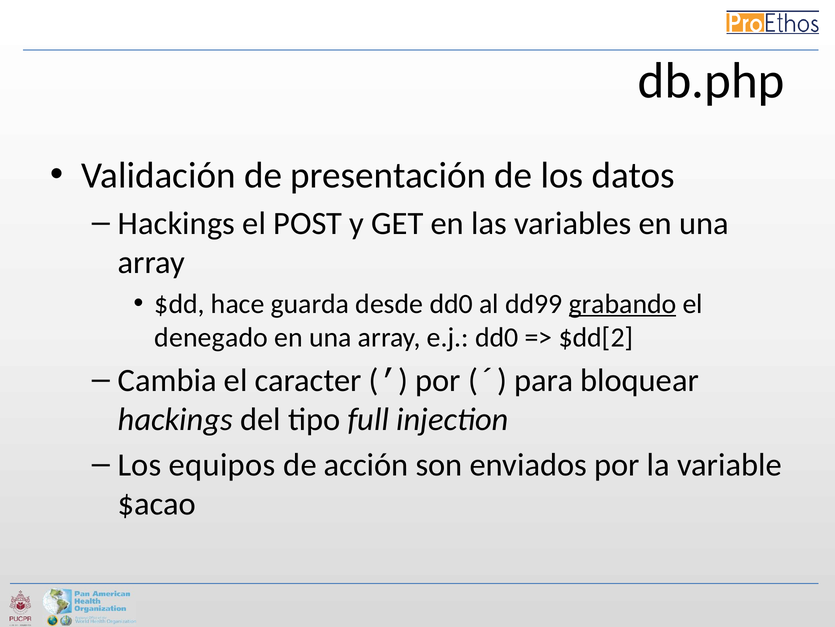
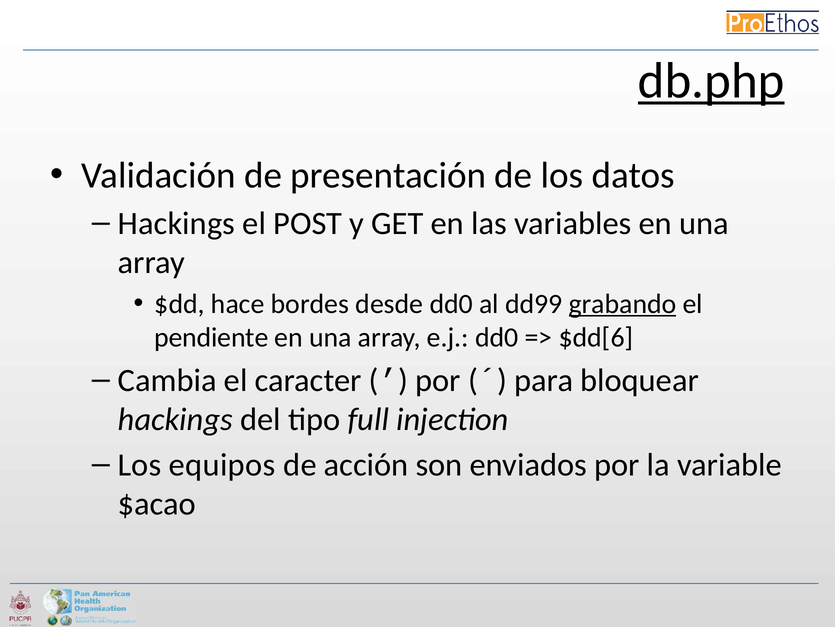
db.php underline: none -> present (711, 81)
guarda: guarda -> bordes (310, 304)
denegado: denegado -> pendiente (211, 337)
$dd[2: $dd[2 -> $dd[6 (596, 337)
